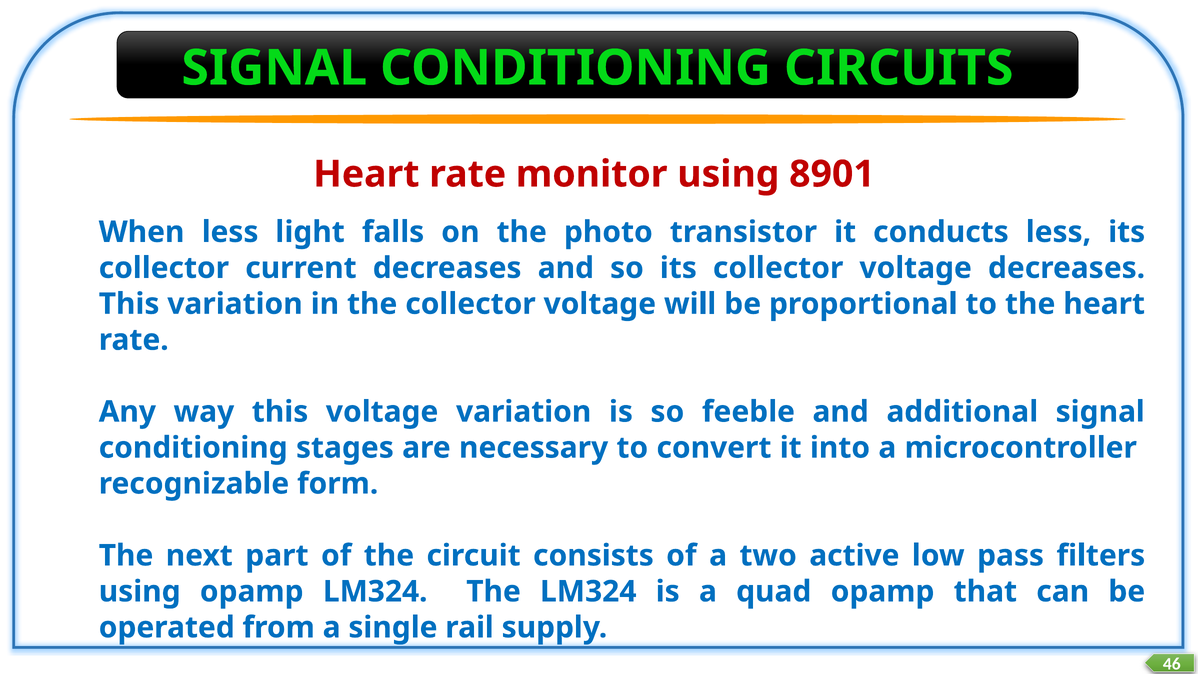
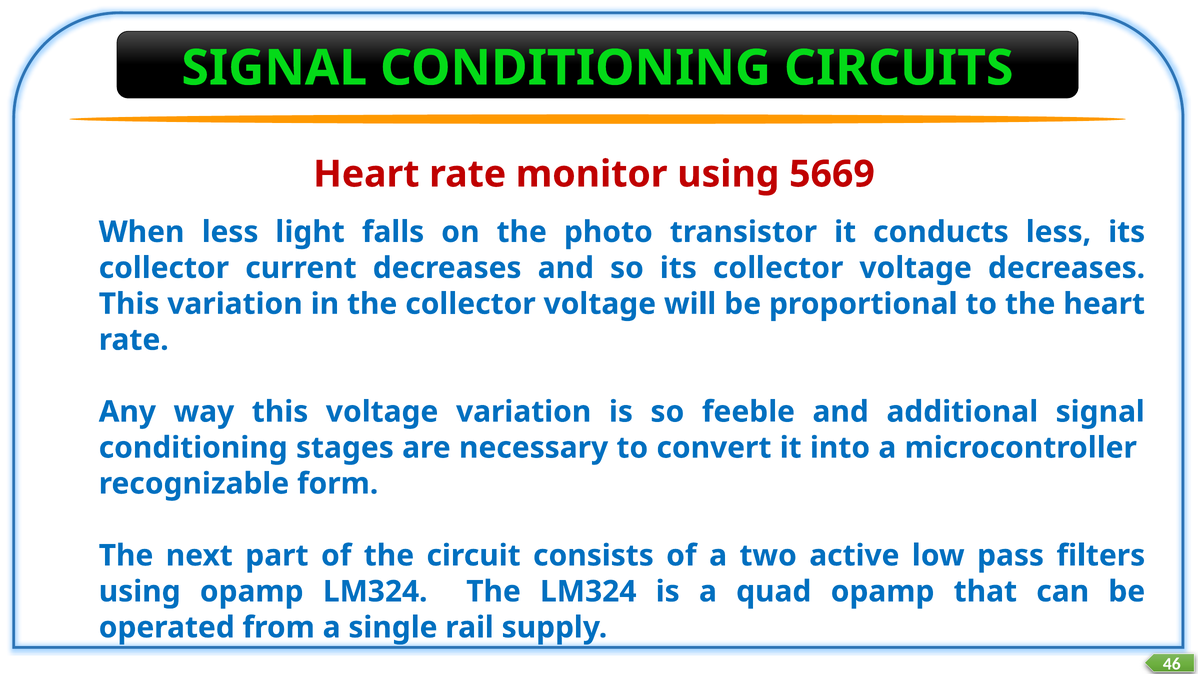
8901: 8901 -> 5669 (832, 174)
